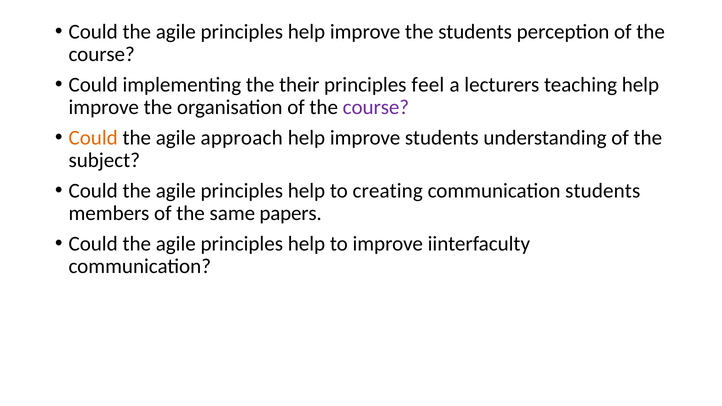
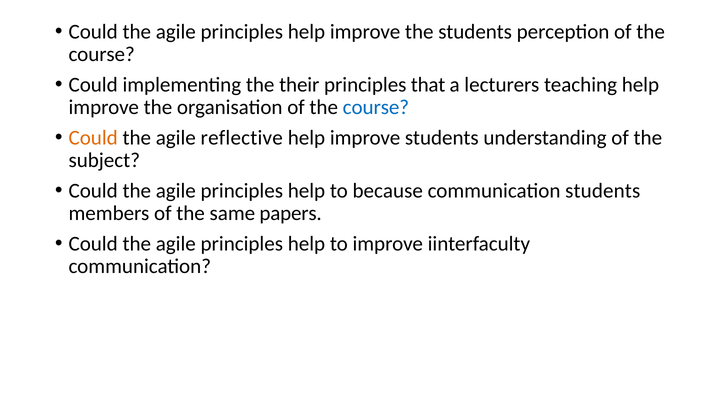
feel: feel -> that (428, 85)
course colour: purple -> blue (376, 107)
approach: approach -> reflective (242, 138)
creating: creating -> because (388, 191)
